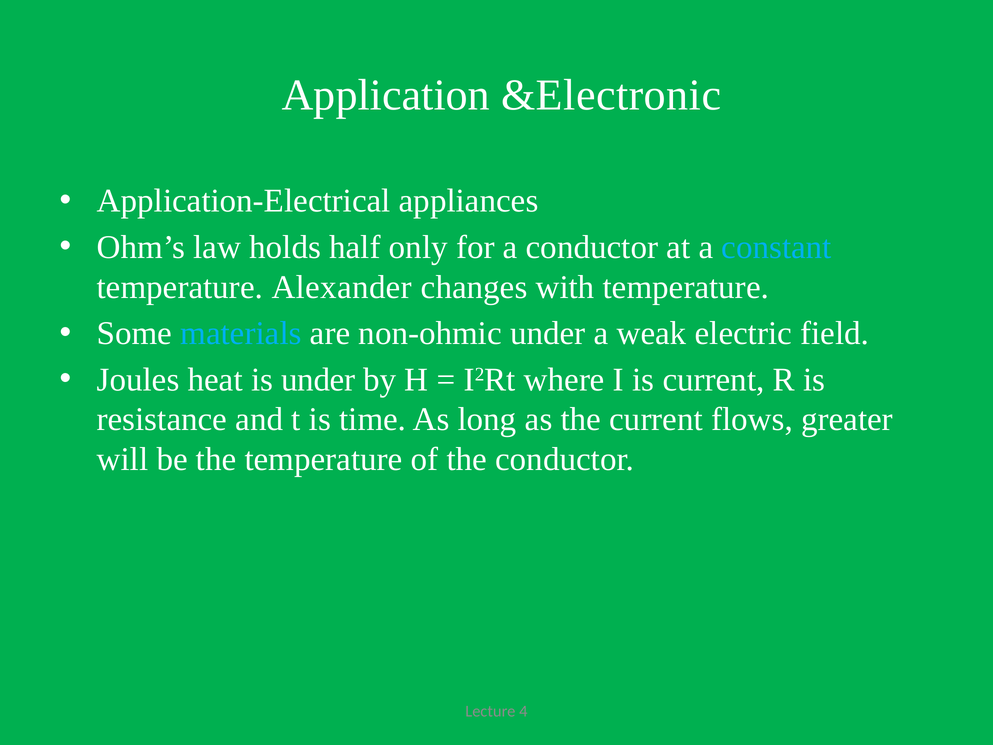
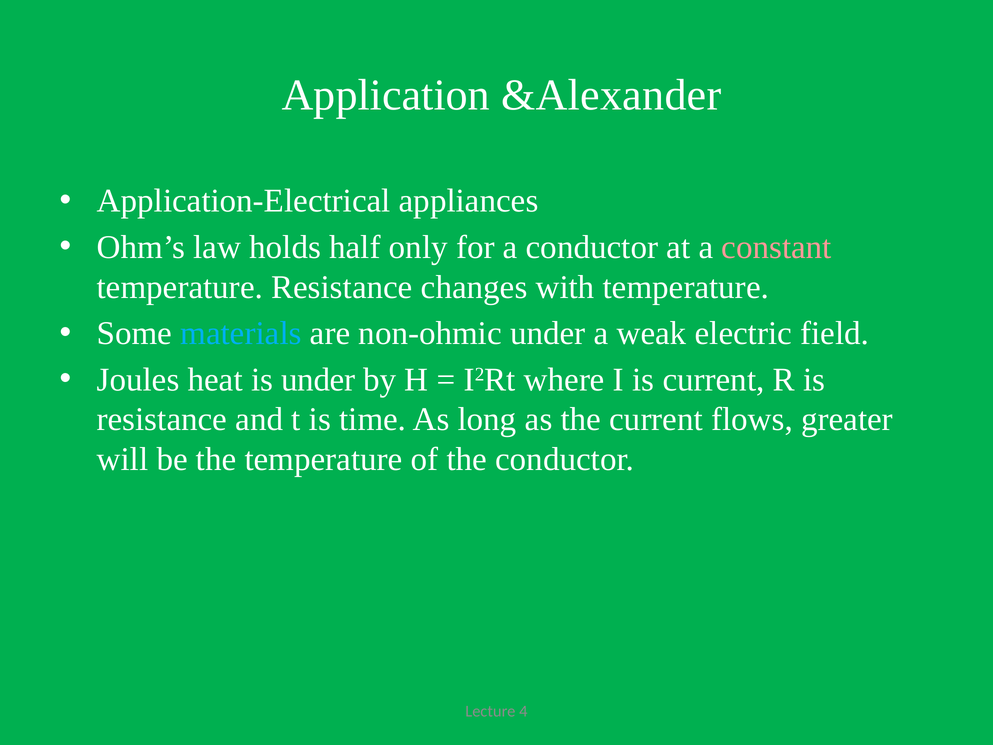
&Electronic: &Electronic -> &Alexander (611, 95)
constant colour: light blue -> pink (777, 247)
temperature Alexander: Alexander -> Resistance (342, 287)
